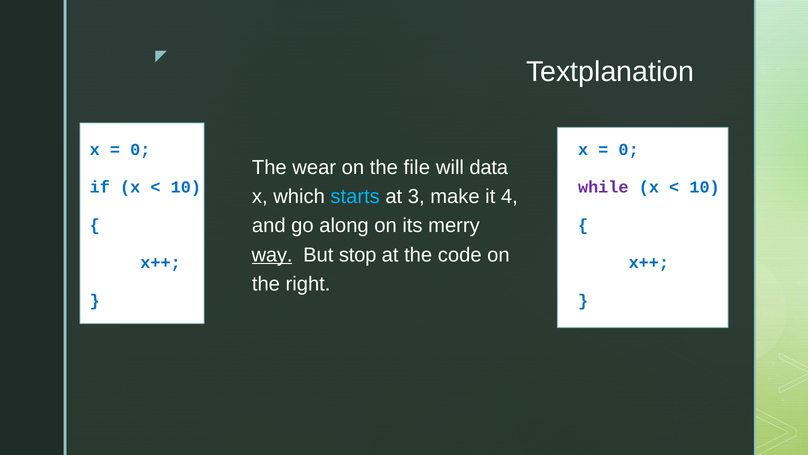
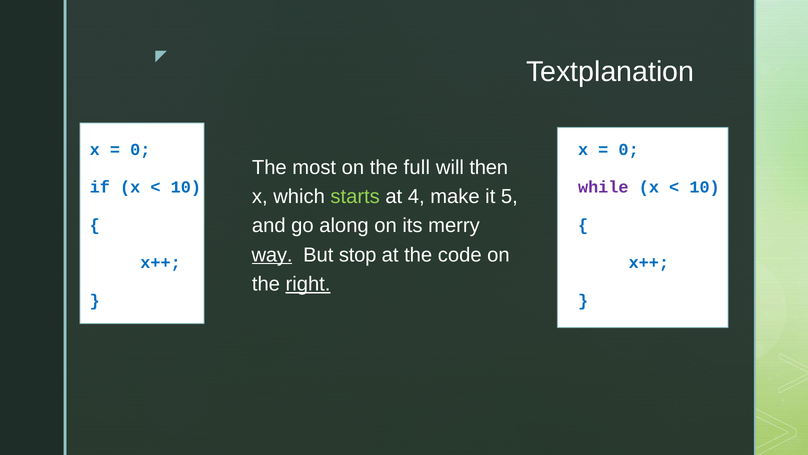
wear: wear -> most (314, 167)
file: file -> full (417, 167)
data: data -> then (489, 167)
starts colour: light blue -> light green (355, 196)
3: 3 -> 4 (416, 196)
4: 4 -> 5 (509, 196)
right underline: none -> present (308, 284)
